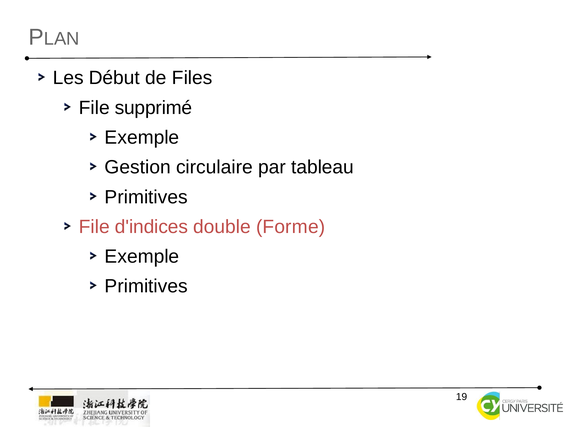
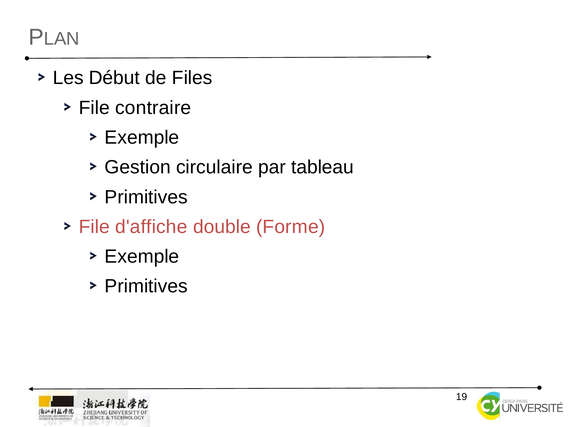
supprimé: supprimé -> contraire (153, 108)
d'indices: d'indices -> d'affiche (151, 227)
